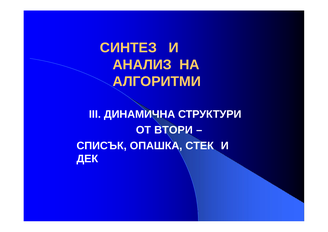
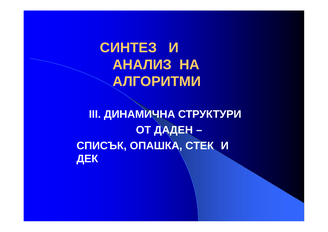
ВТОРИ: ВТОРИ -> ДАДЕН (173, 130)
